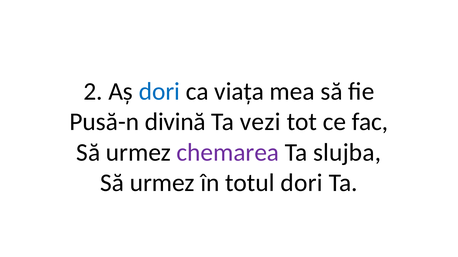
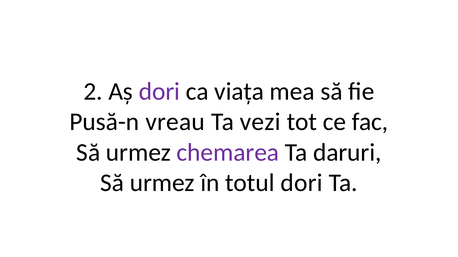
dori colour: blue -> purple (159, 92)
divină: divină -> vreau (175, 122)
slujba: slujba -> daruri (347, 153)
